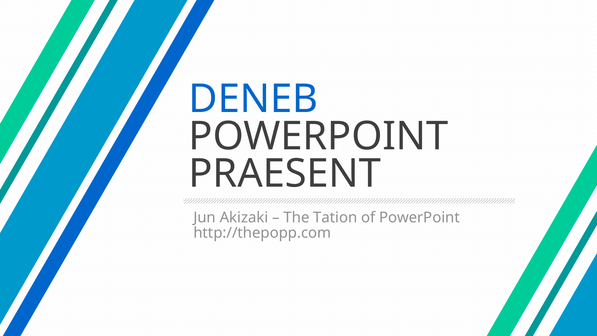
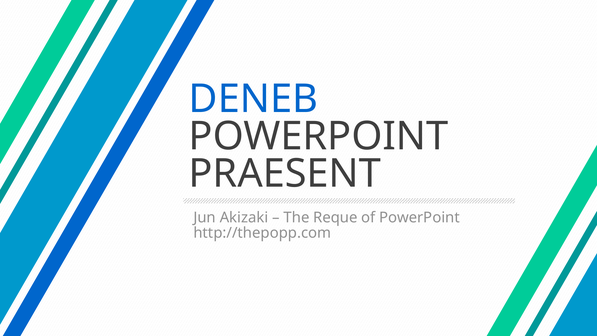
Tation: Tation -> Reque (335, 217)
